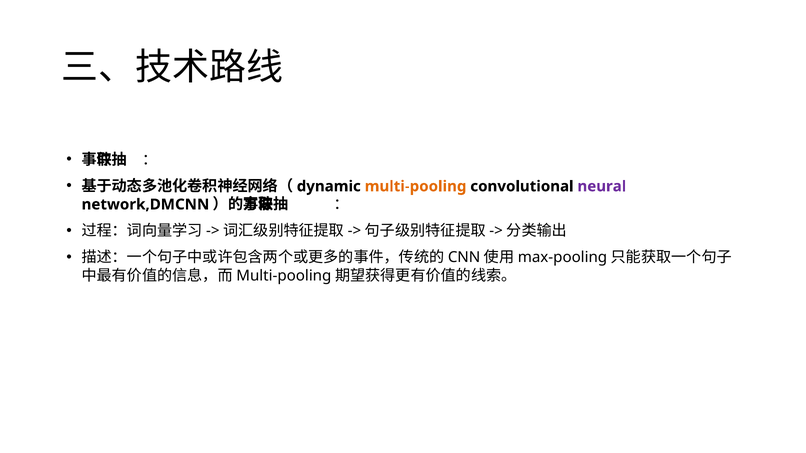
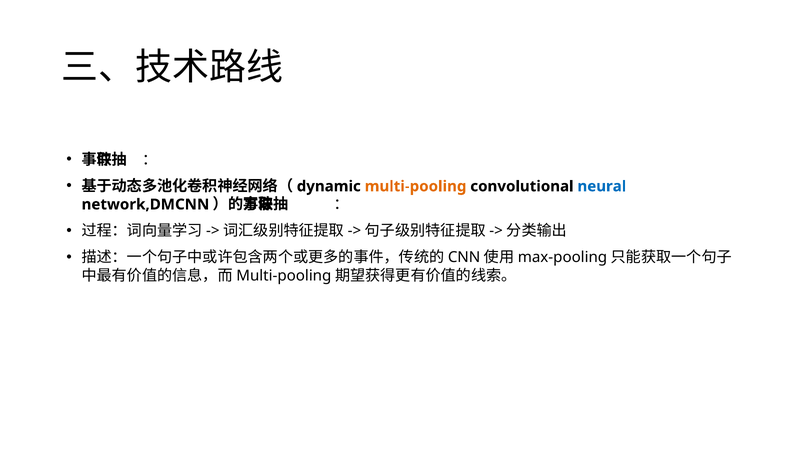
neural colour: purple -> blue (602, 186)
